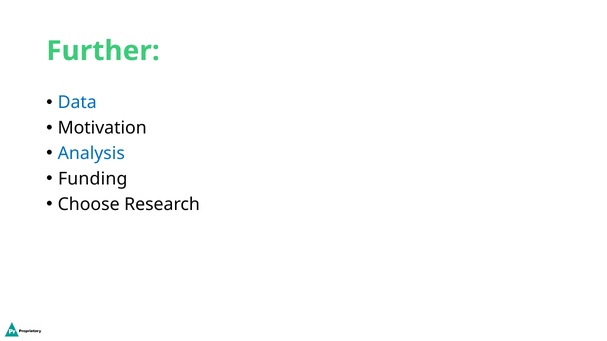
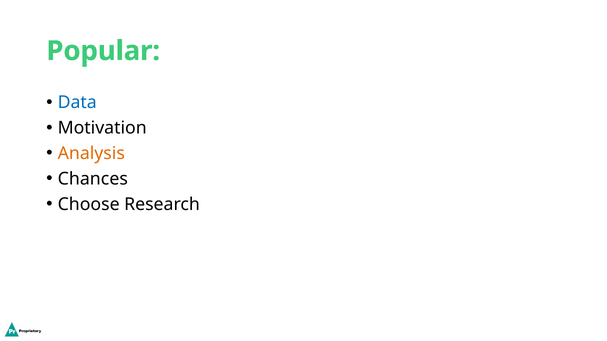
Further: Further -> Popular (103, 51)
Analysis colour: blue -> orange (91, 154)
Funding: Funding -> Chances (93, 179)
